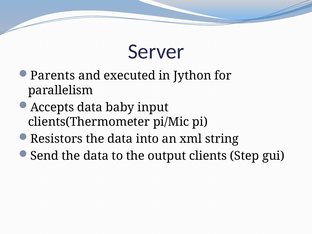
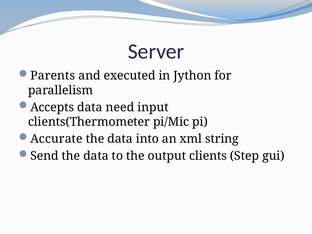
baby: baby -> need (120, 107)
Resistors: Resistors -> Accurate (56, 139)
